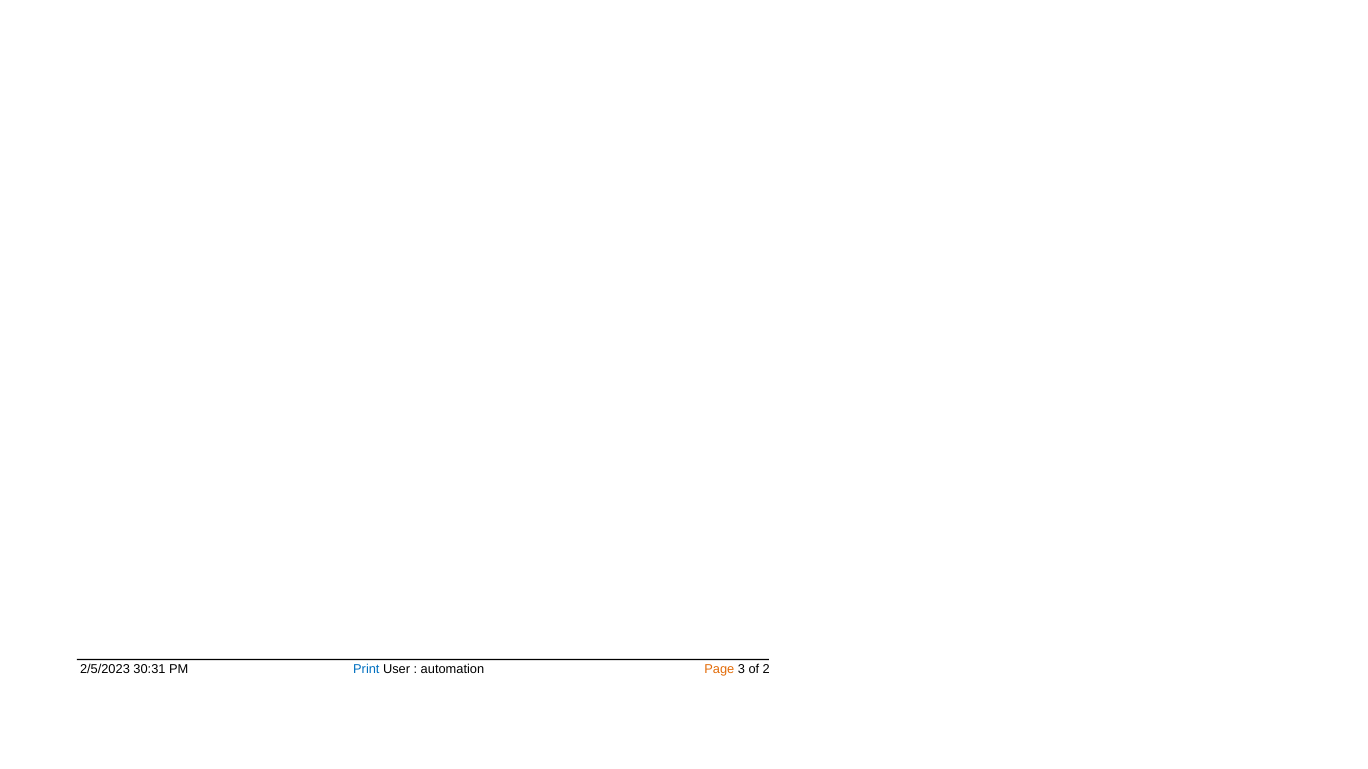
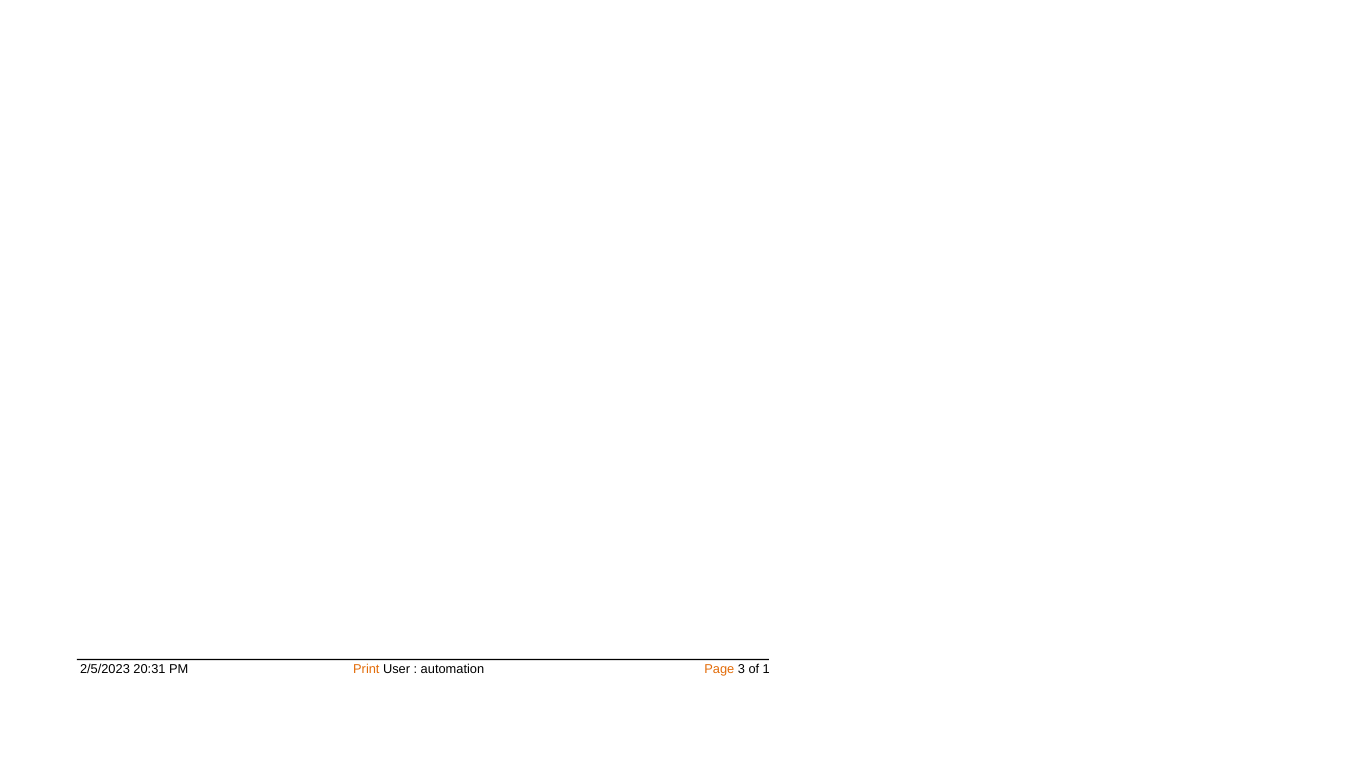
30:31: 30:31 -> 20:31 (149, 670)
Print colour: blue -> orange (366, 670)
2: 2 -> 1 (766, 670)
